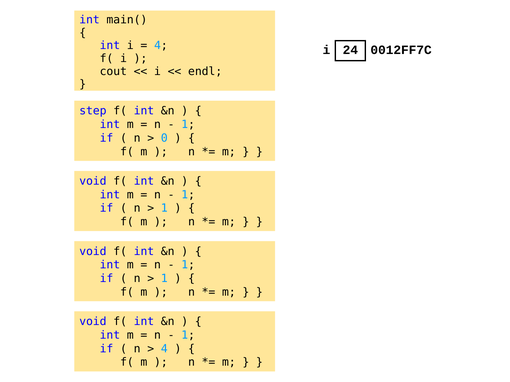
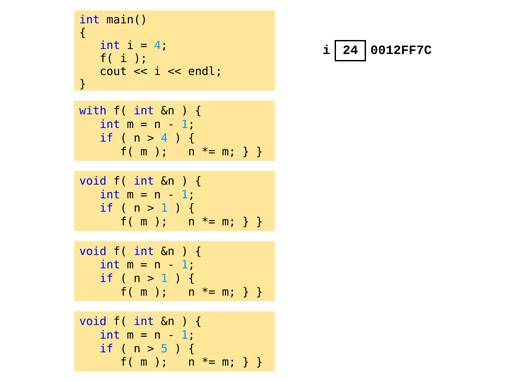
step: step -> with (93, 111)
0: 0 -> 4 (164, 138)
4: 4 -> 5 (164, 349)
